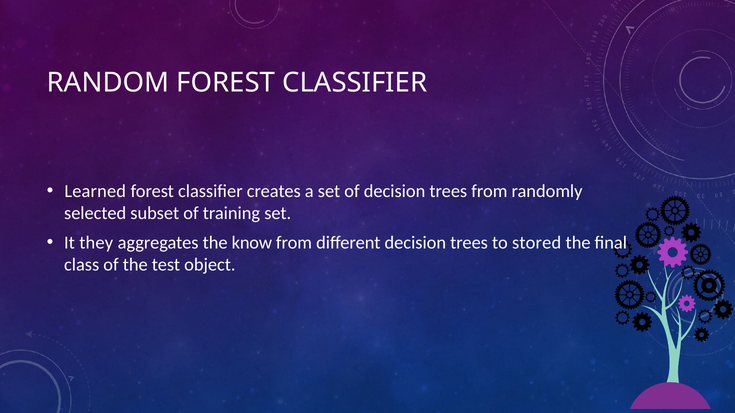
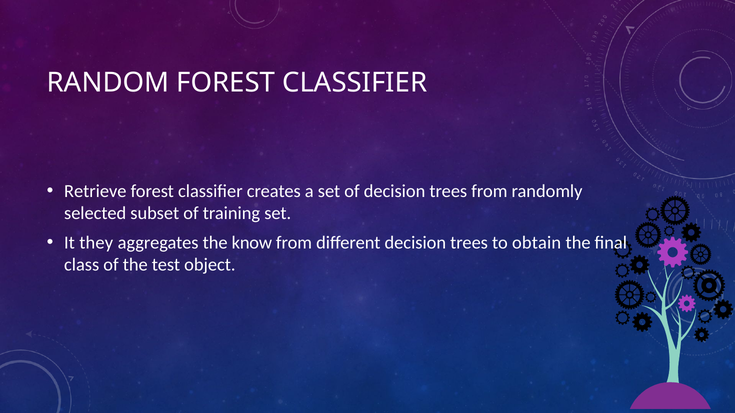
Learned: Learned -> Retrieve (95, 191)
stored: stored -> obtain (537, 243)
